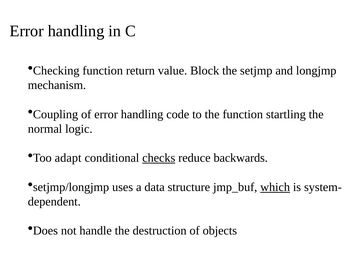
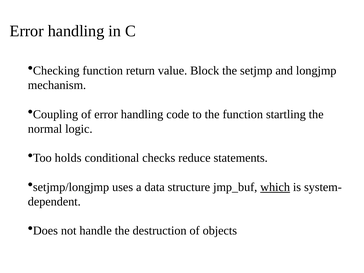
adapt: adapt -> holds (68, 158)
checks underline: present -> none (159, 158)
backwards: backwards -> statements (241, 158)
